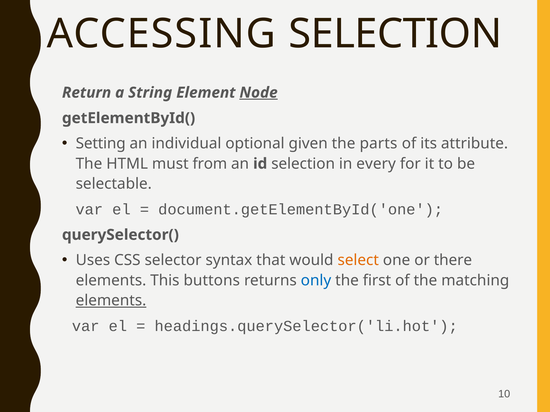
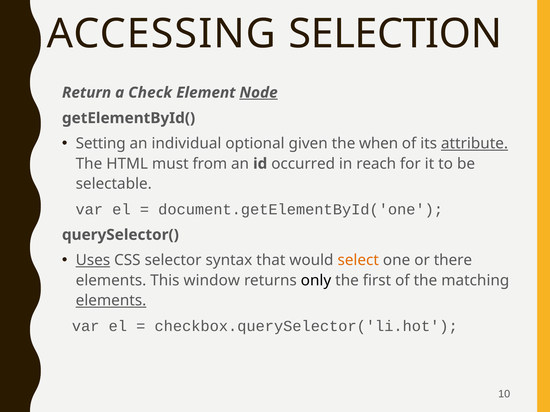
String: String -> Check (150, 93)
parts: parts -> when (379, 144)
attribute underline: none -> present (475, 144)
id selection: selection -> occurred (303, 164)
every: every -> reach (376, 164)
Uses underline: none -> present (93, 261)
buttons: buttons -> window (212, 281)
only colour: blue -> black (316, 281)
headings.querySelector('li.hot: headings.querySelector('li.hot -> checkbox.querySelector('li.hot (306, 326)
